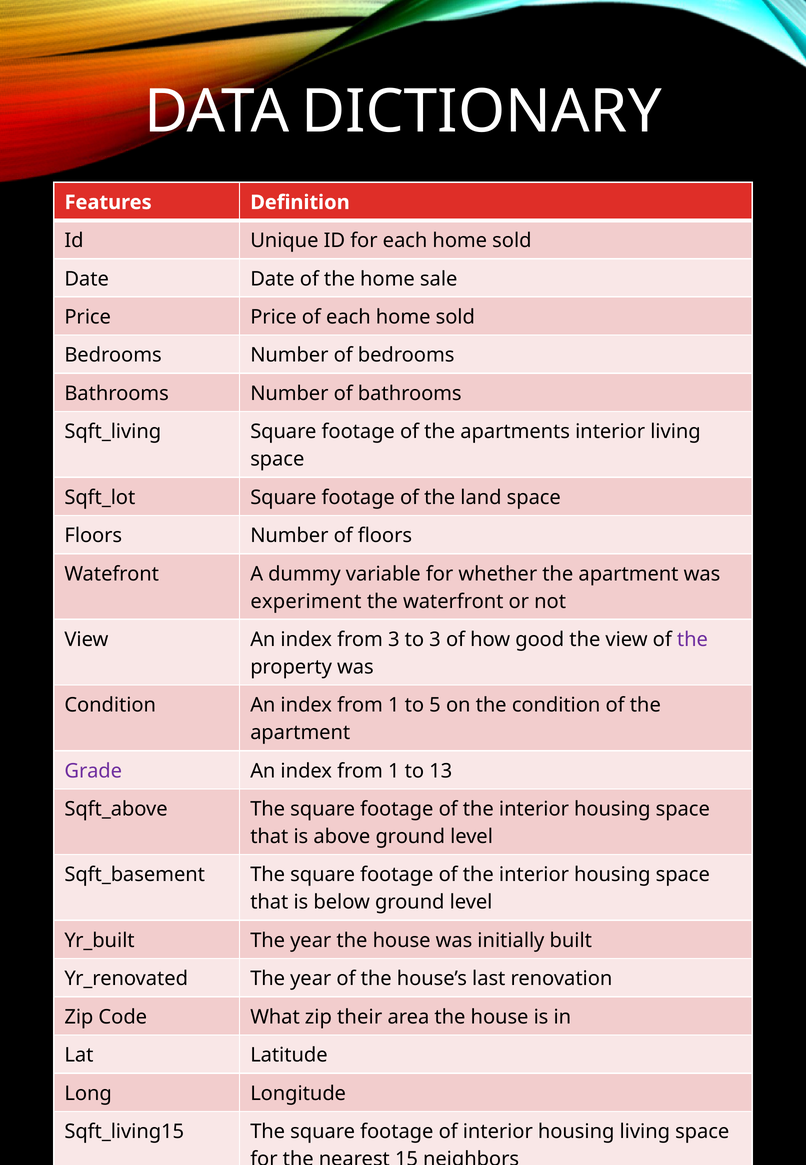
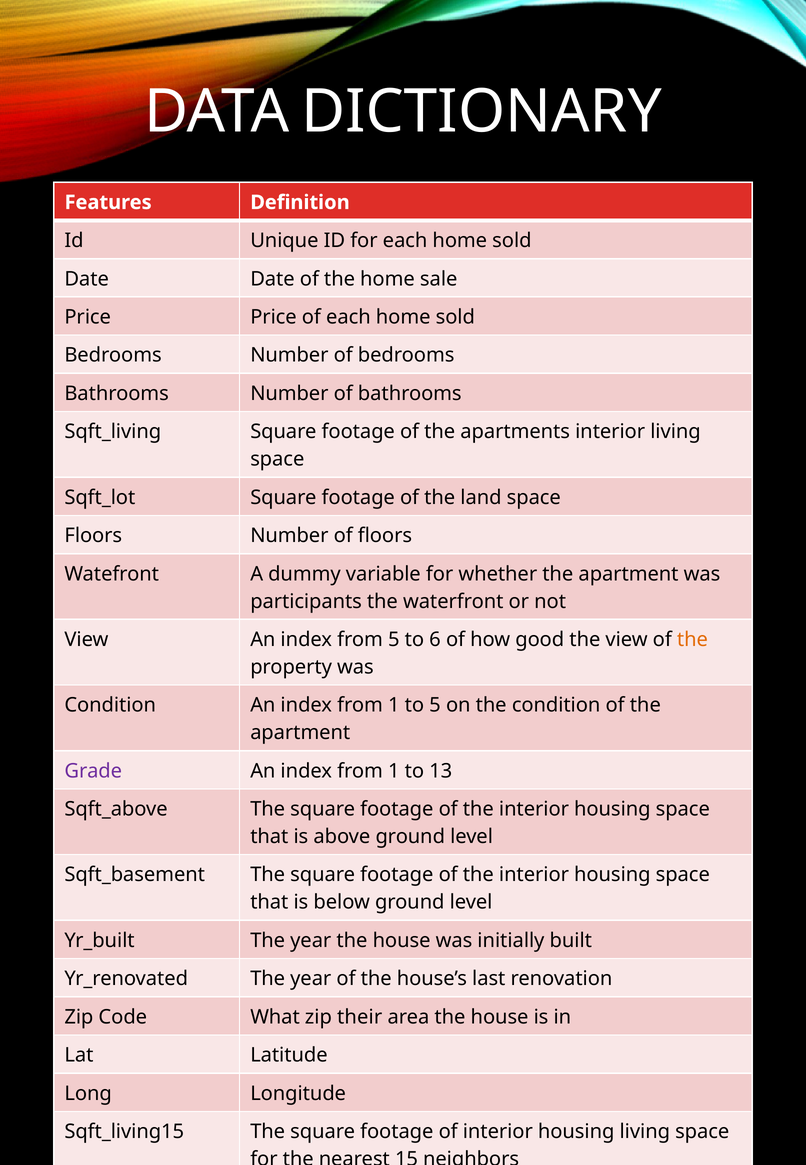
experiment: experiment -> participants (306, 601)
from 3: 3 -> 5 (394, 639)
to 3: 3 -> 6 (435, 639)
the colour: purple -> orange (692, 639)
